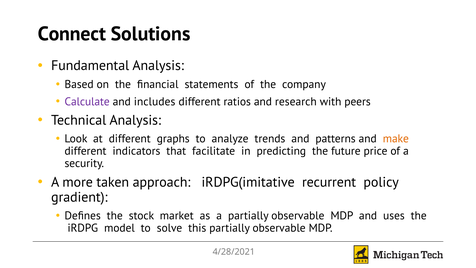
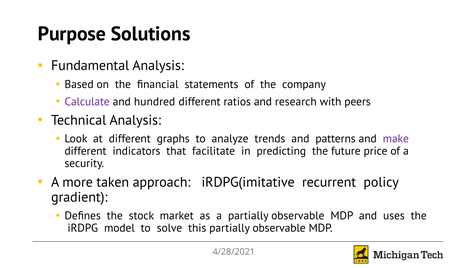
Connect: Connect -> Purpose (72, 34)
includes: includes -> hundred (155, 102)
make colour: orange -> purple (396, 139)
